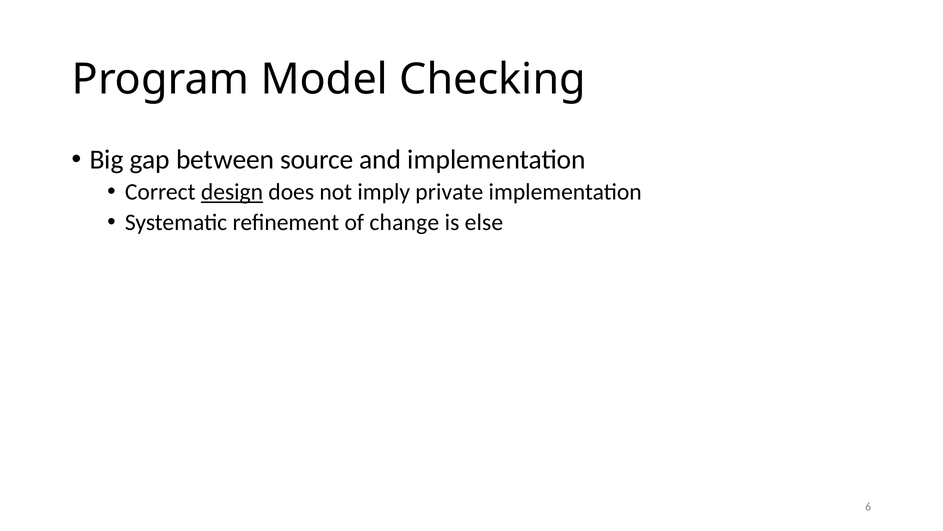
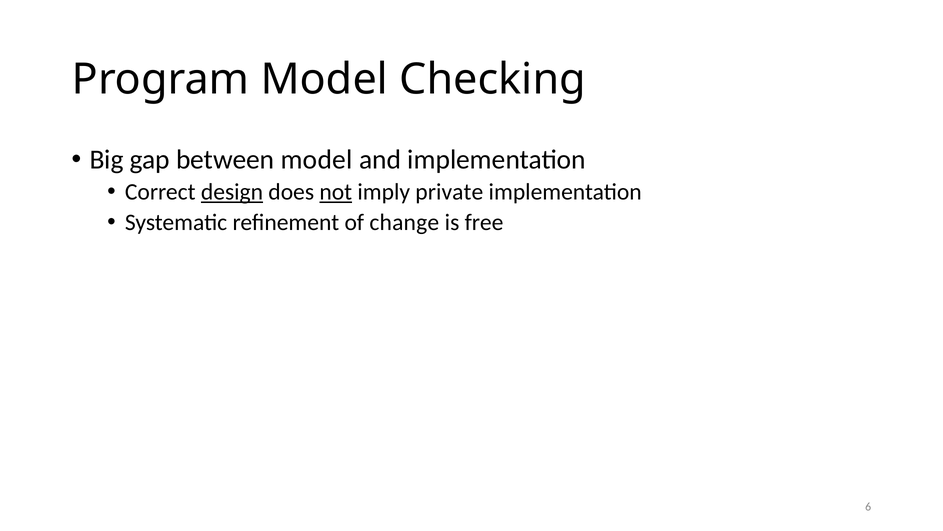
between source: source -> model (317, 159)
not underline: none -> present (336, 192)
else: else -> free (484, 222)
